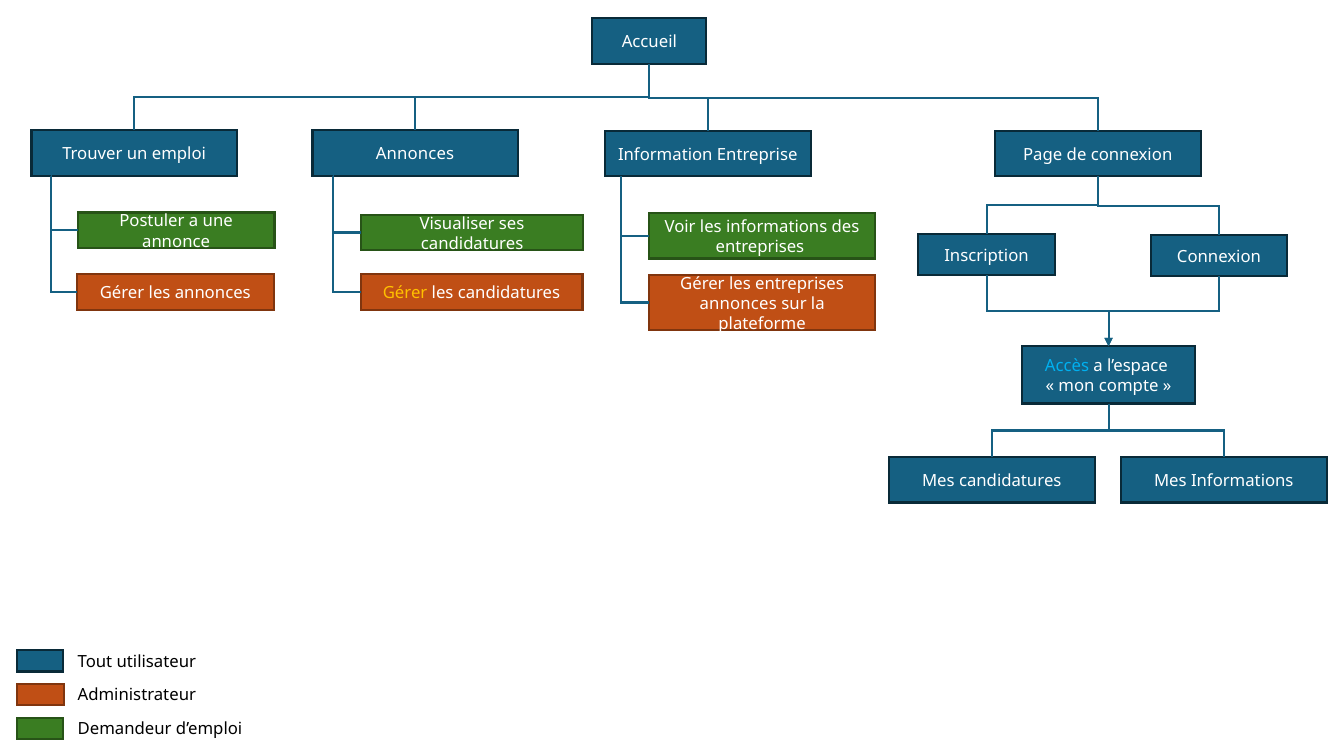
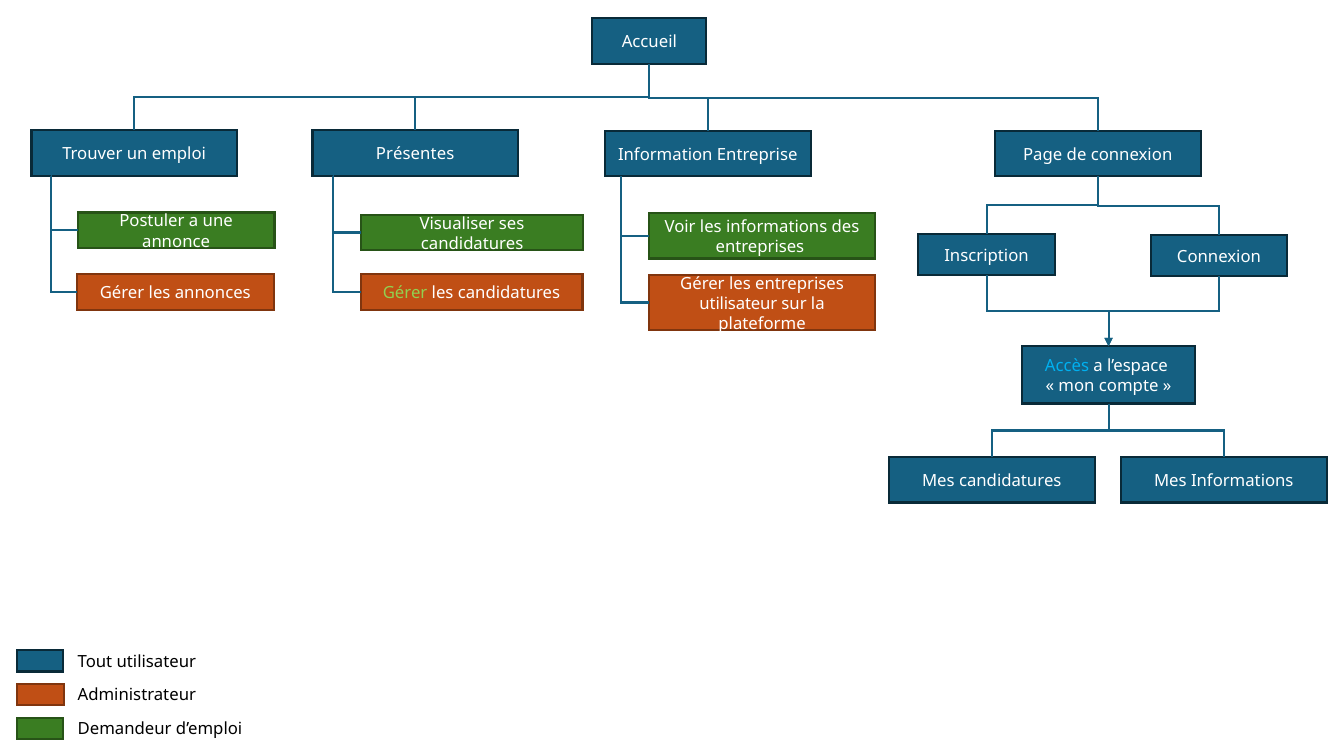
emploi Annonces: Annonces -> Présentes (415, 154)
Gérer colour: yellow -> light green (405, 293)
annonces: annonces -> utilisateur (738, 304)
